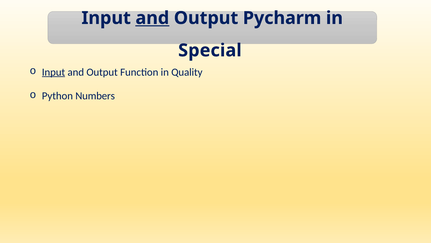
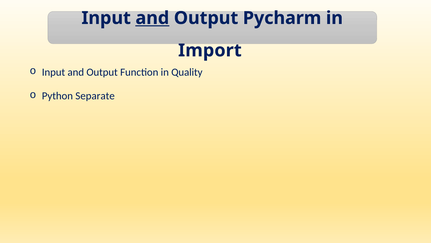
Special: Special -> Import (210, 50)
Input underline: present -> none (53, 72)
Numbers: Numbers -> Separate (95, 96)
